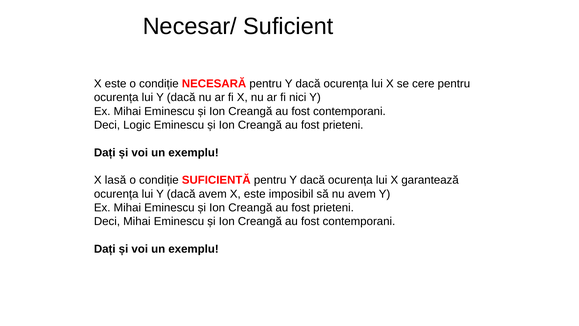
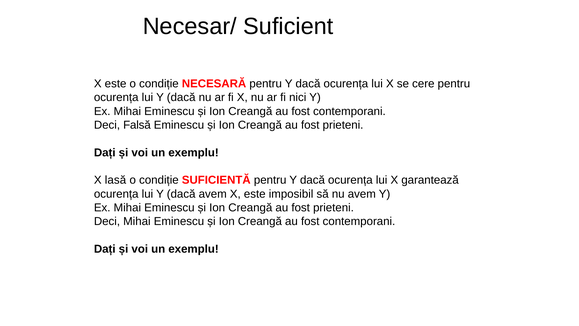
Logic: Logic -> Falsă (137, 125)
